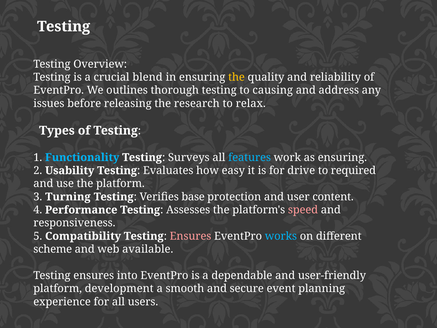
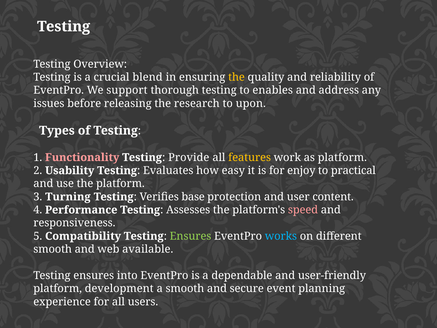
outlines: outlines -> support (127, 90)
causing: causing -> enables (273, 90)
relax: relax -> upon (251, 103)
Functionality colour: light blue -> pink (82, 157)
Surveys: Surveys -> Provide (189, 157)
features colour: light blue -> yellow (250, 157)
as ensuring: ensuring -> platform (342, 157)
drive: drive -> enjoy (301, 170)
required: required -> practical (353, 170)
Ensures colour: pink -> light green (190, 236)
scheme: scheme -> smooth (53, 249)
